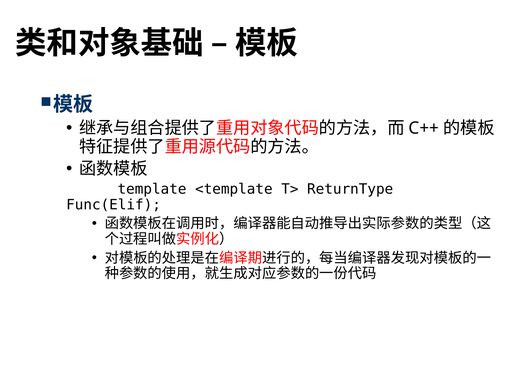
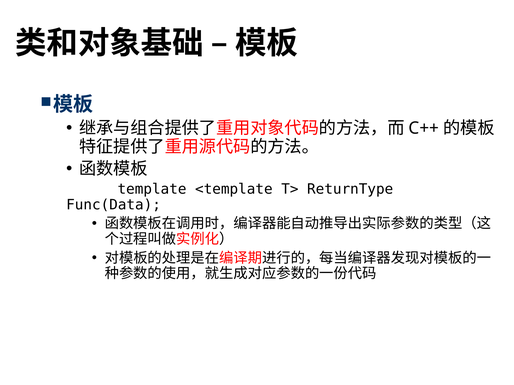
Func(Elif: Func(Elif -> Func(Data (114, 205)
